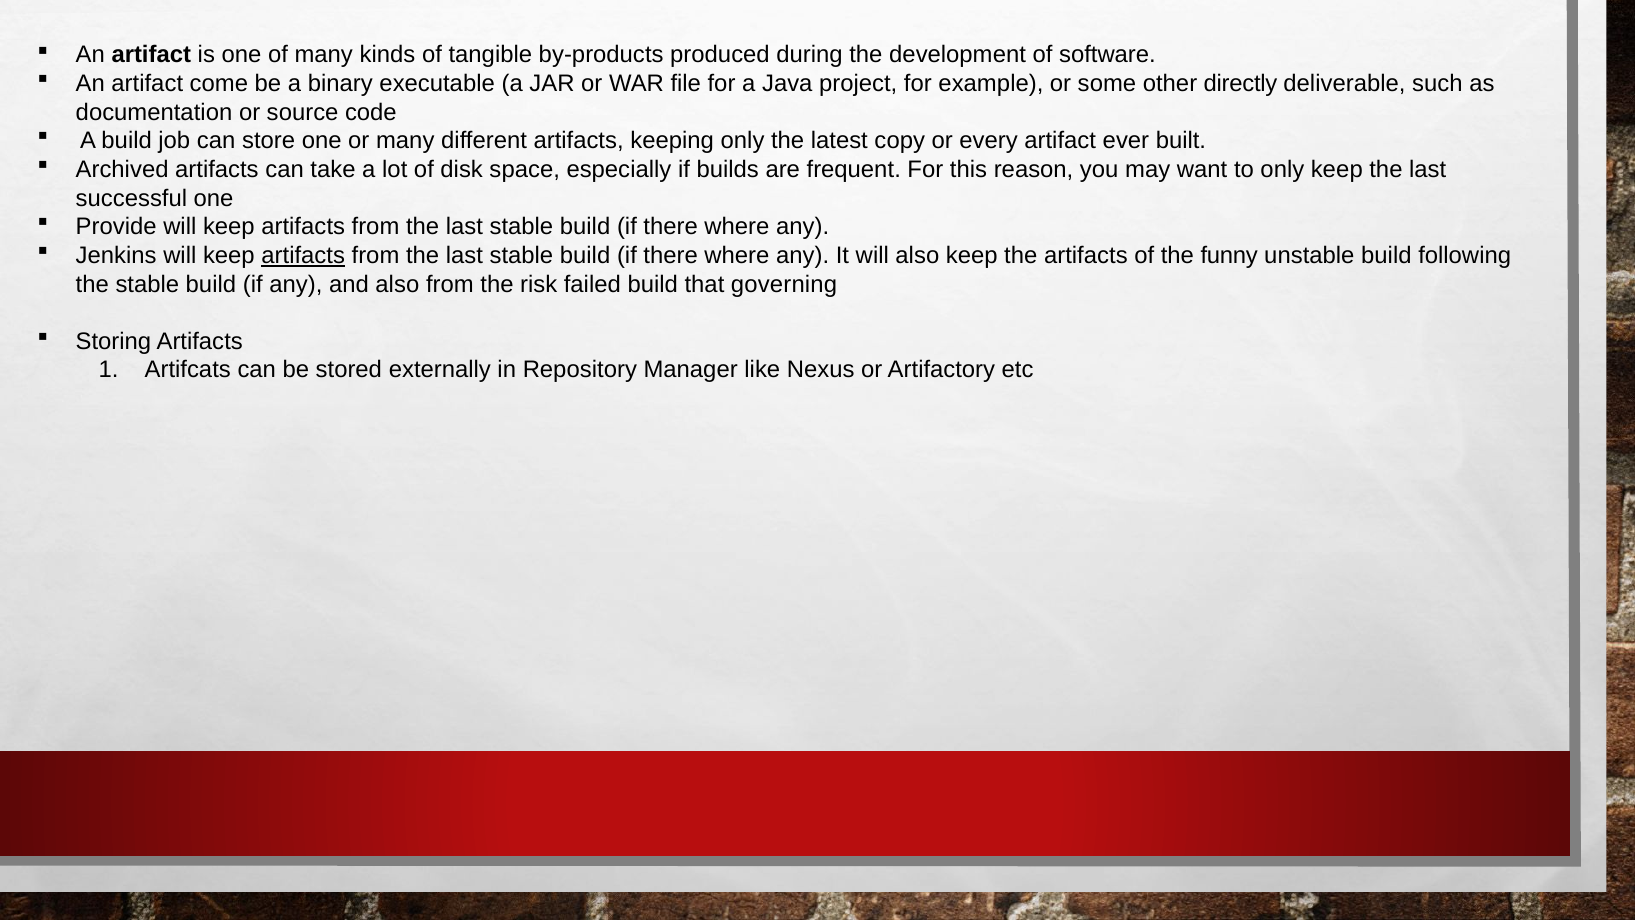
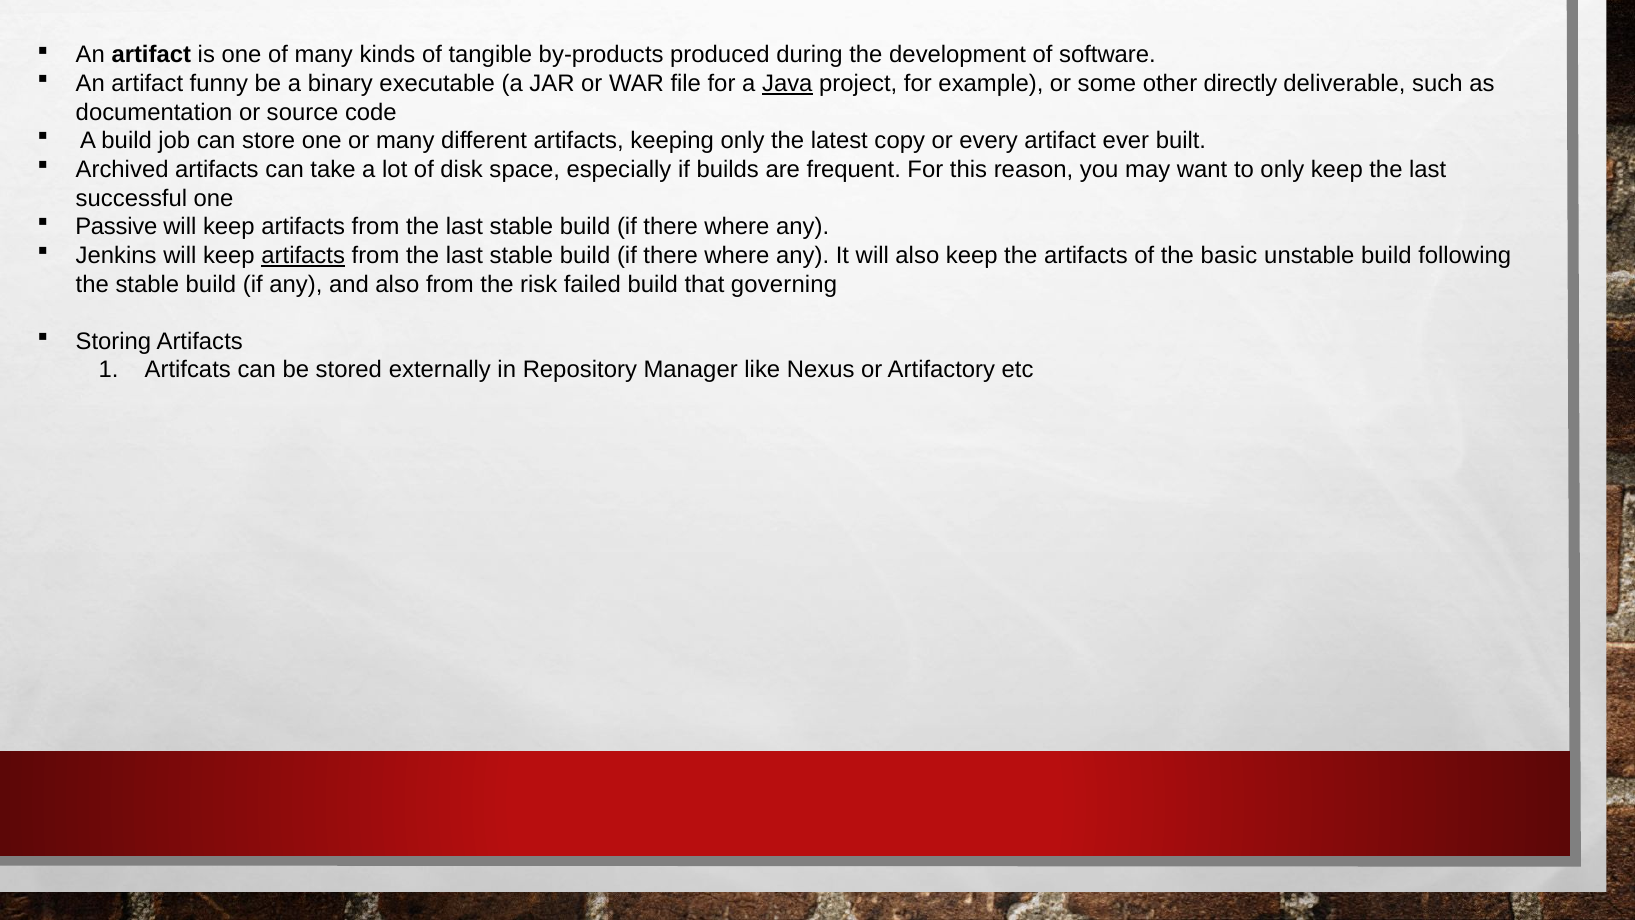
come: come -> funny (219, 84)
Java underline: none -> present (787, 84)
Provide: Provide -> Passive (116, 227)
funny: funny -> basic (1229, 255)
